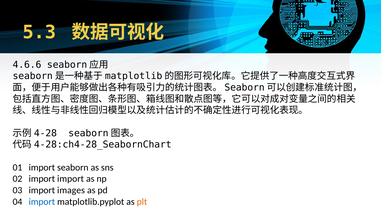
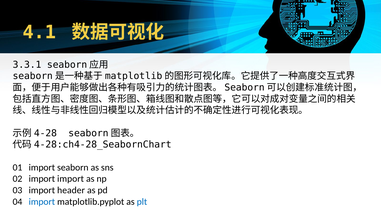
5.3: 5.3 -> 4.1 (39, 32)
4.6.6: 4.6.6 -> 3.3.1 (27, 65)
images: images -> header (71, 191)
plt colour: orange -> blue (142, 202)
